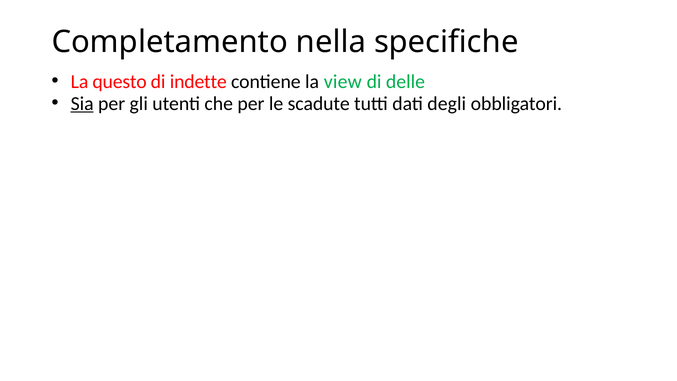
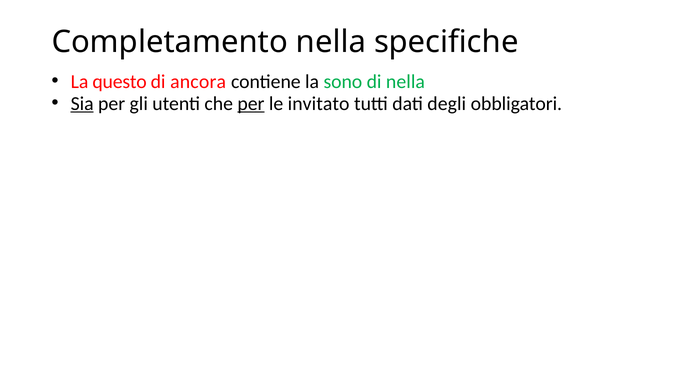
indette: indette -> ancora (198, 82)
view: view -> sono (343, 82)
di delle: delle -> nella (405, 82)
per underline: none -> present (251, 103)
scadute: scadute -> invitato (319, 103)
